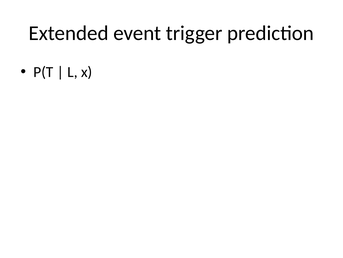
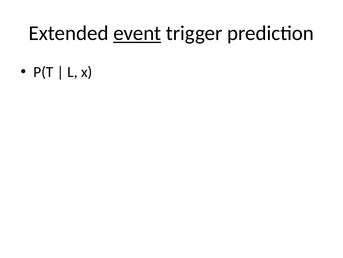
event underline: none -> present (137, 33)
